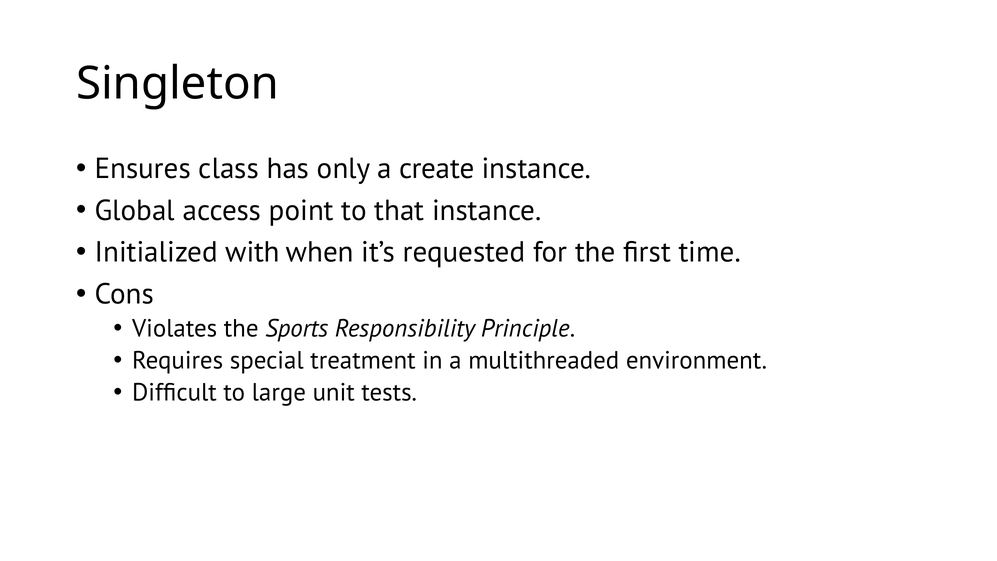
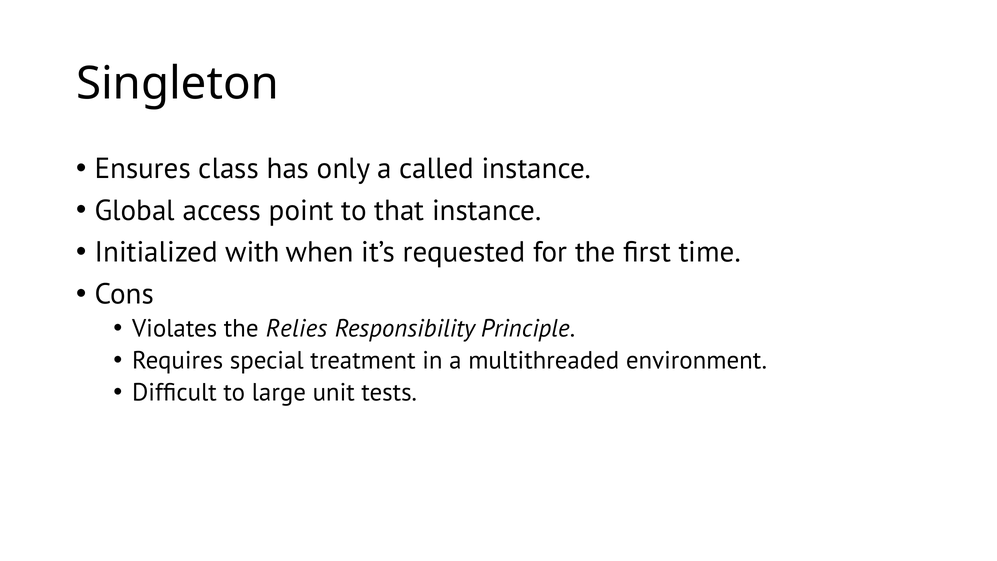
create: create -> called (437, 169)
Sports: Sports -> Relies (297, 328)
